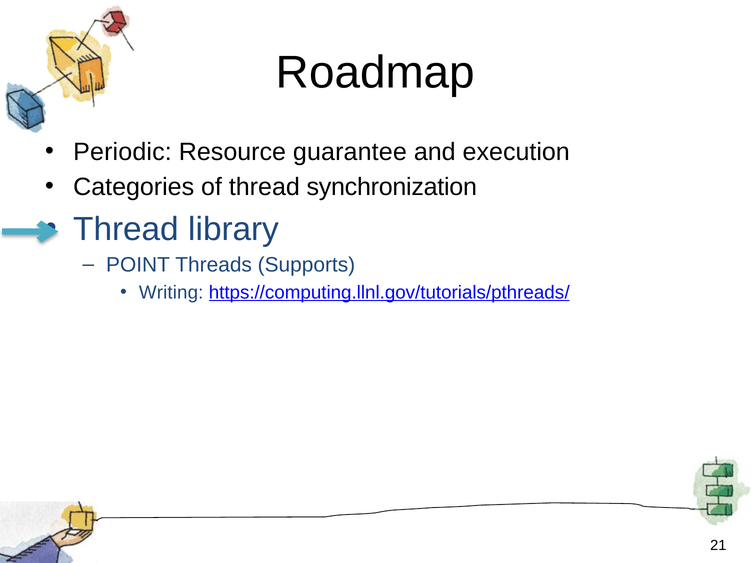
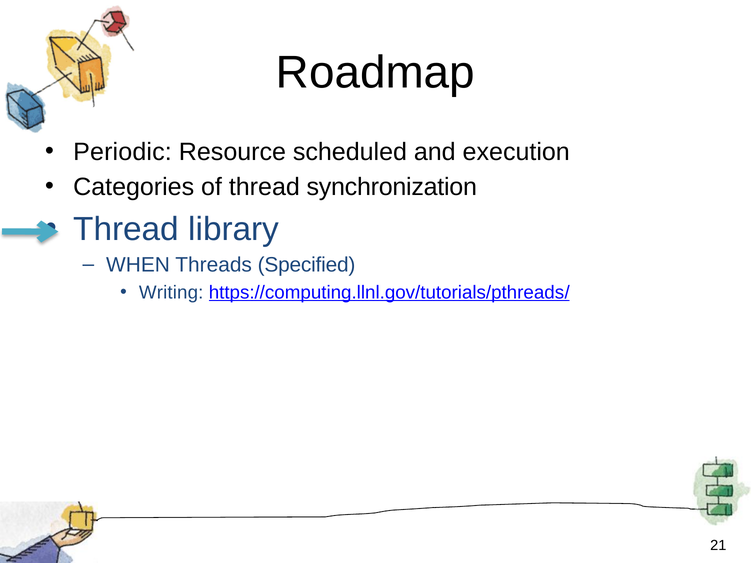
guarantee: guarantee -> scheduled (350, 152)
POINT: POINT -> WHEN (138, 265)
Supports: Supports -> Specified (307, 265)
